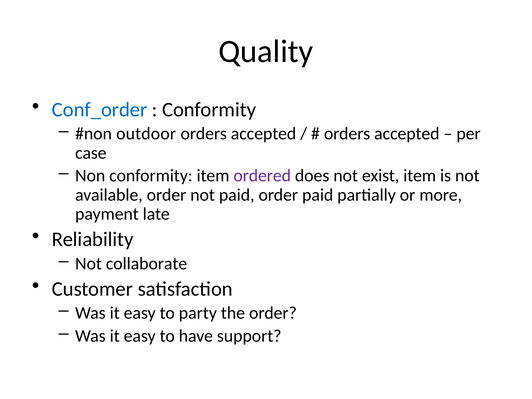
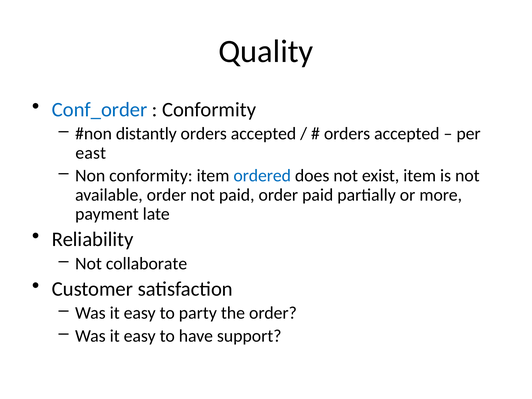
outdoor: outdoor -> distantly (146, 134)
case: case -> east (91, 153)
ordered colour: purple -> blue (262, 176)
